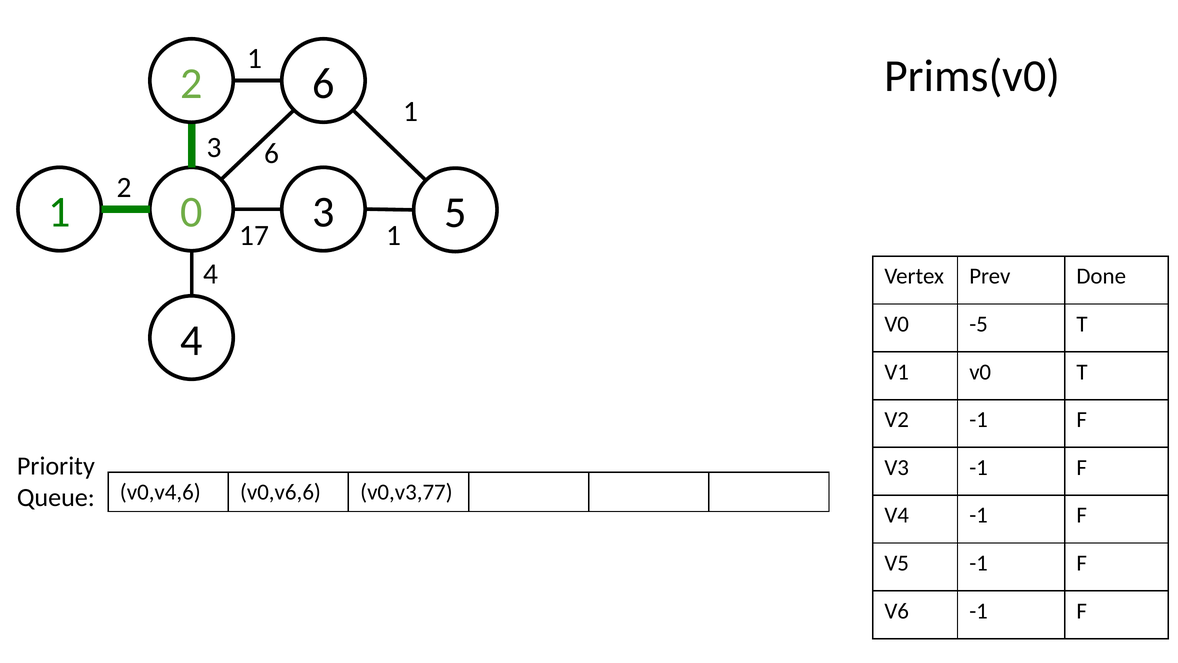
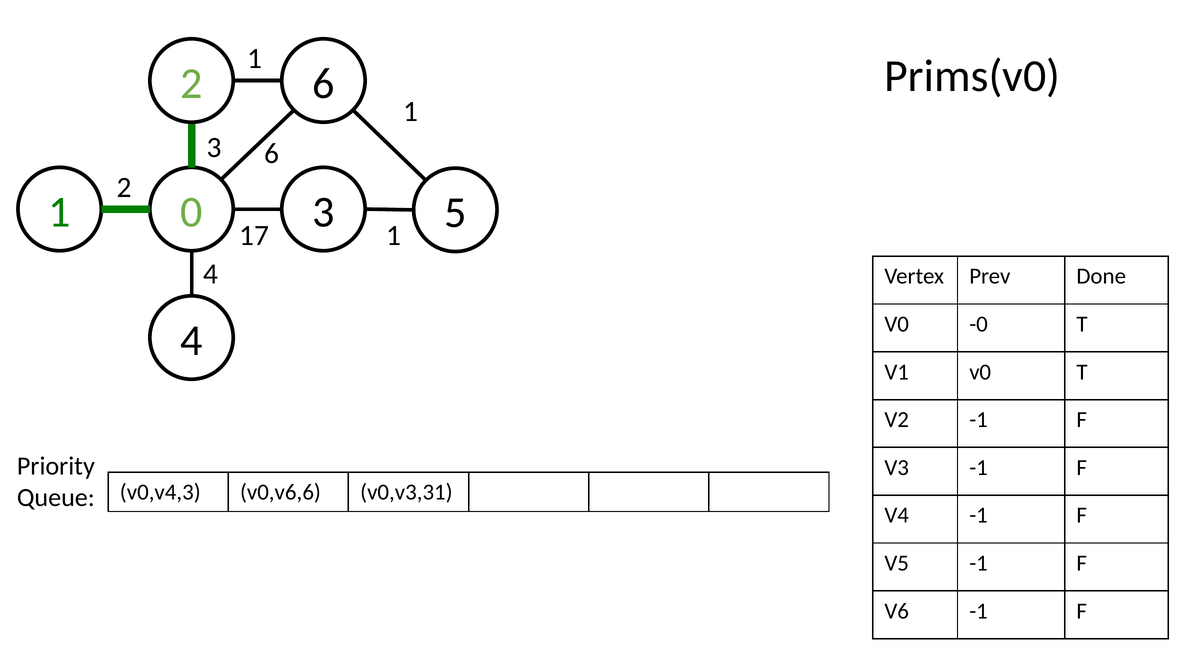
-5: -5 -> -0 (979, 324)
v0,v4,6: v0,v4,6 -> v0,v4,3 (160, 492)
v0,v3,77: v0,v3,77 -> v0,v3,31 (406, 492)
